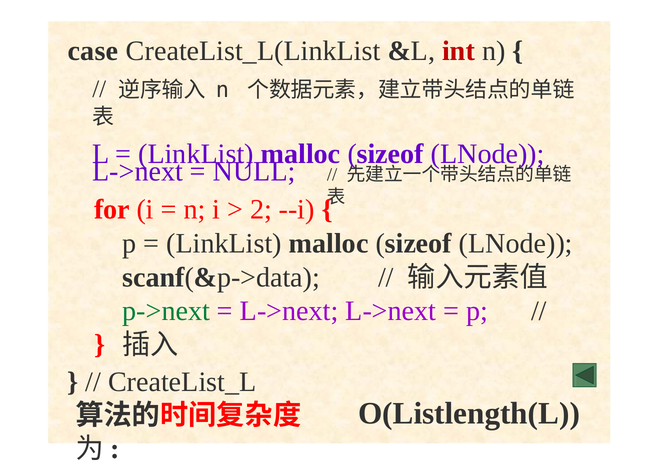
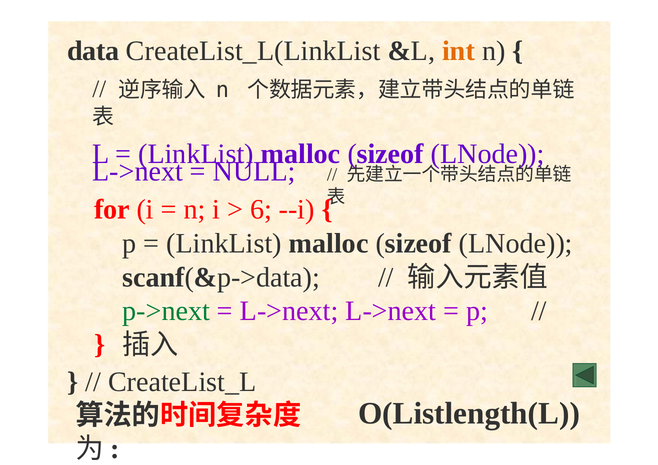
case: case -> data (93, 51)
int colour: red -> orange (459, 51)
2: 2 -> 6 (261, 210)
